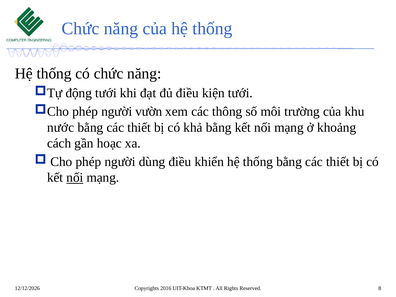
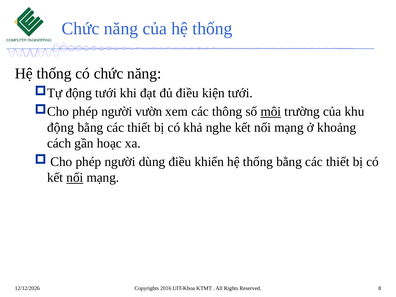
môi underline: none -> present (271, 112)
nước: nước -> động (61, 127)
khả bằng: bằng -> nghe (219, 127)
